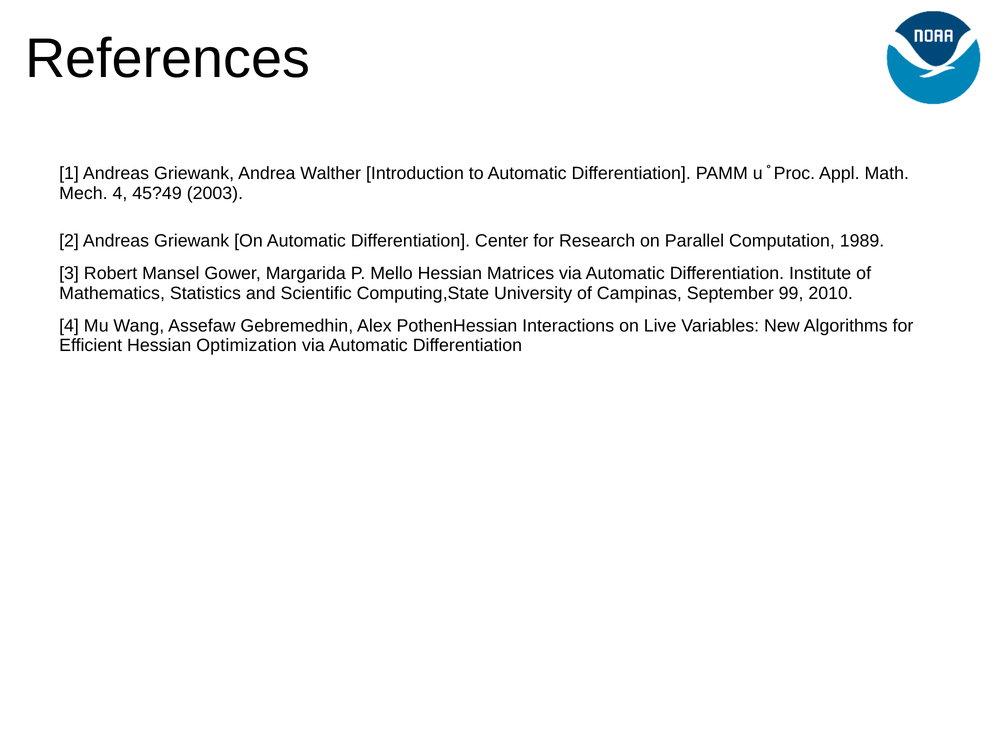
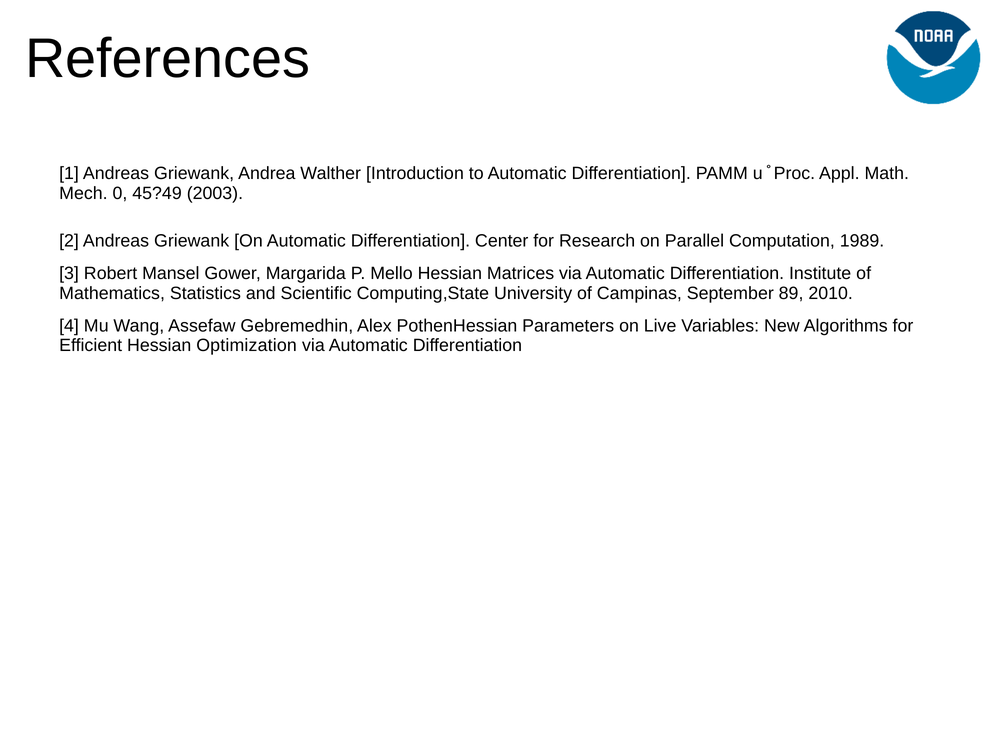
Mech 4: 4 -> 0 (120, 193)
99: 99 -> 89 (791, 293)
Interactions: Interactions -> Parameters (568, 326)
